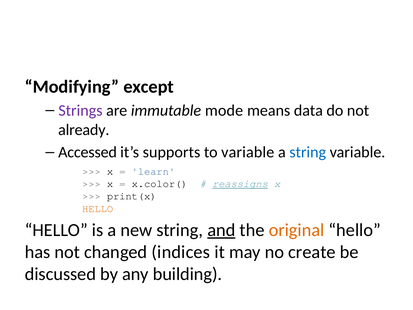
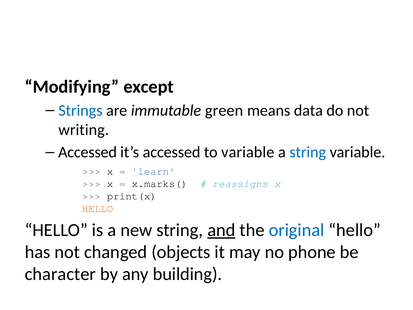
Strings colour: purple -> blue (80, 110)
mode: mode -> green (224, 110)
already: already -> writing (84, 130)
it’s supports: supports -> accessed (172, 152)
x.color(: x.color( -> x.marks( (160, 184)
reassigns underline: present -> none (240, 184)
original colour: orange -> blue (297, 230)
indices: indices -> objects (181, 252)
create: create -> phone (312, 252)
discussed: discussed -> character (60, 274)
